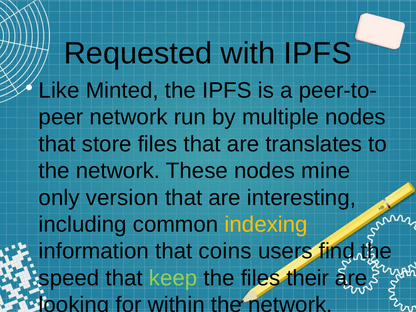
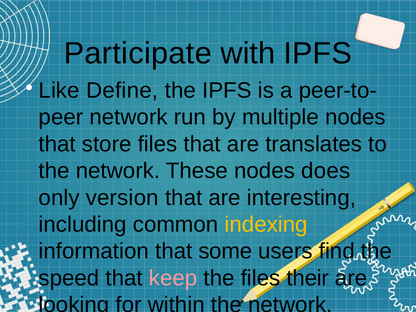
Requested: Requested -> Participate (138, 53)
Minted: Minted -> Define (122, 90)
mine: mine -> does (326, 171)
coins: coins -> some (225, 251)
keep colour: light green -> pink (173, 278)
